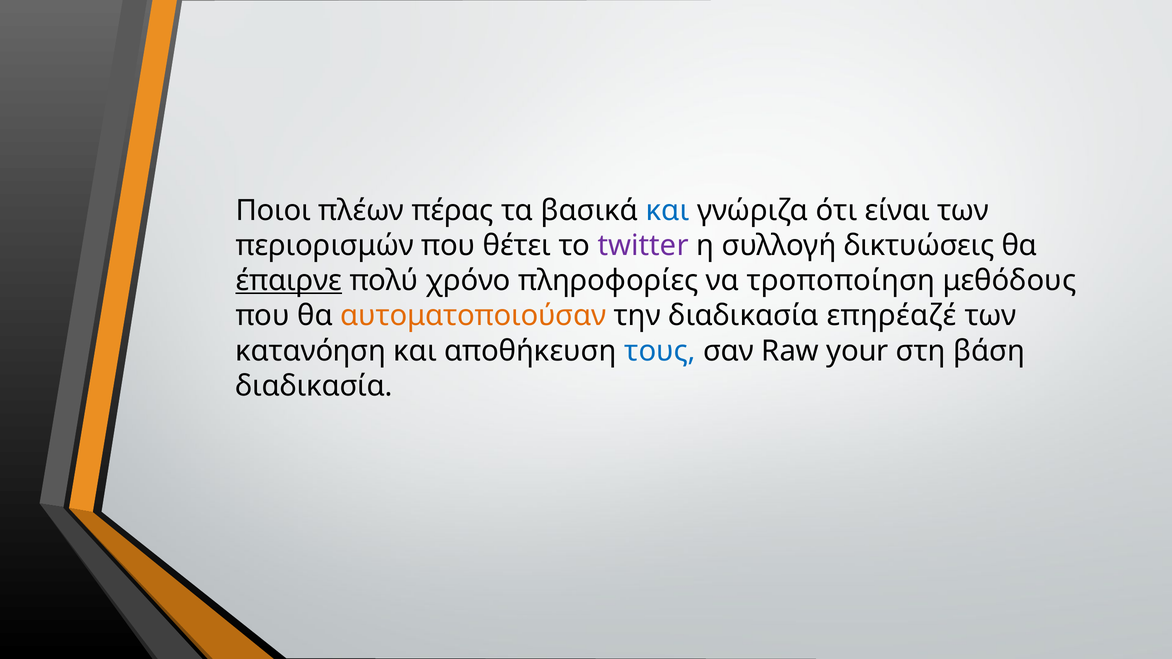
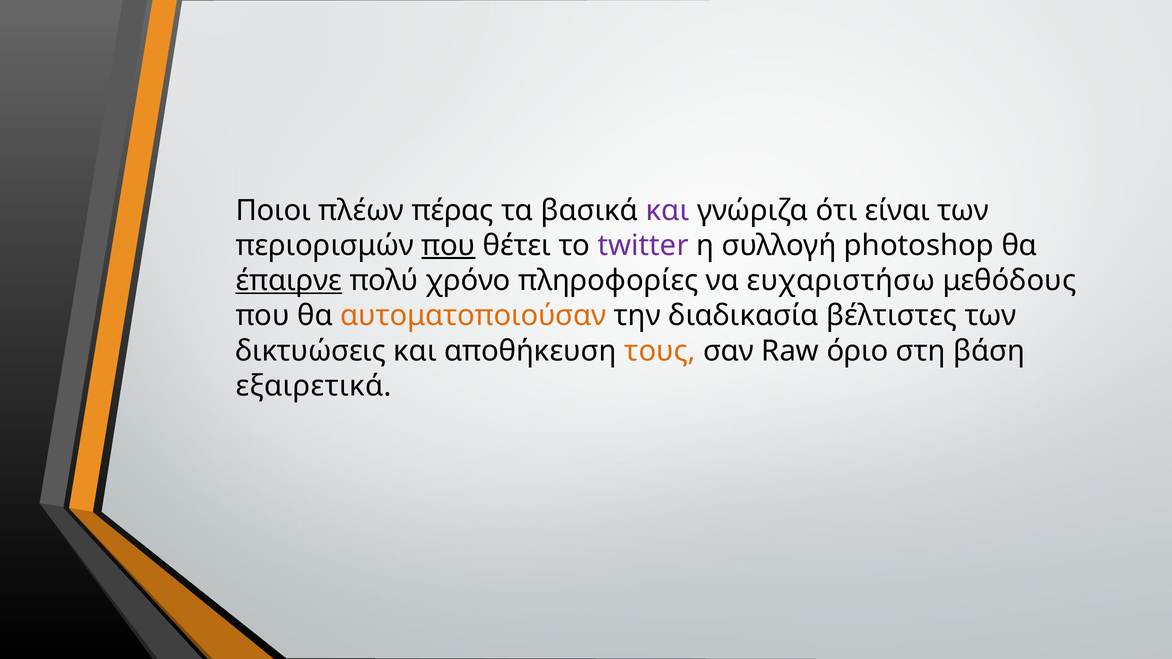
και colour: blue -> purple (668, 210)
που underline: none -> present (448, 246)
δικτυώσεις: δικτυώσεις -> photoshop (919, 246)
τροποποίηση: τροποποίηση -> ευχαριστήσω (841, 281)
επηρέαζέ: επηρέαζέ -> βέλτιστες (892, 316)
κατανόηση: κατανόηση -> δικτυώσεις (311, 351)
τους colour: blue -> orange (660, 351)
your: your -> όριο (857, 351)
διαδικασία: διαδικασία -> εξαιρετικά (314, 386)
